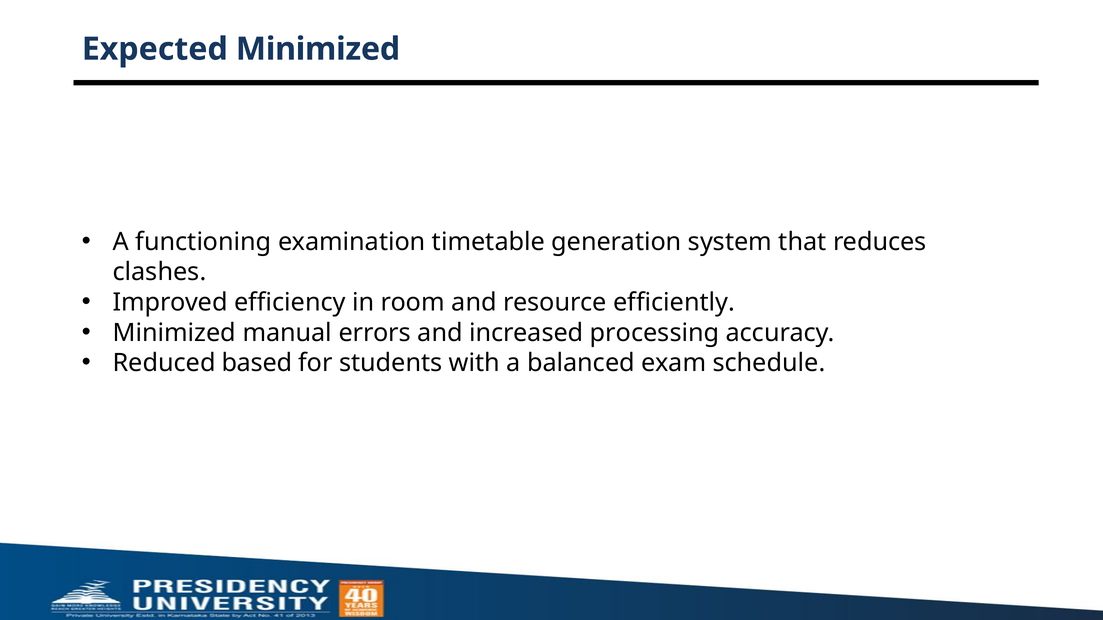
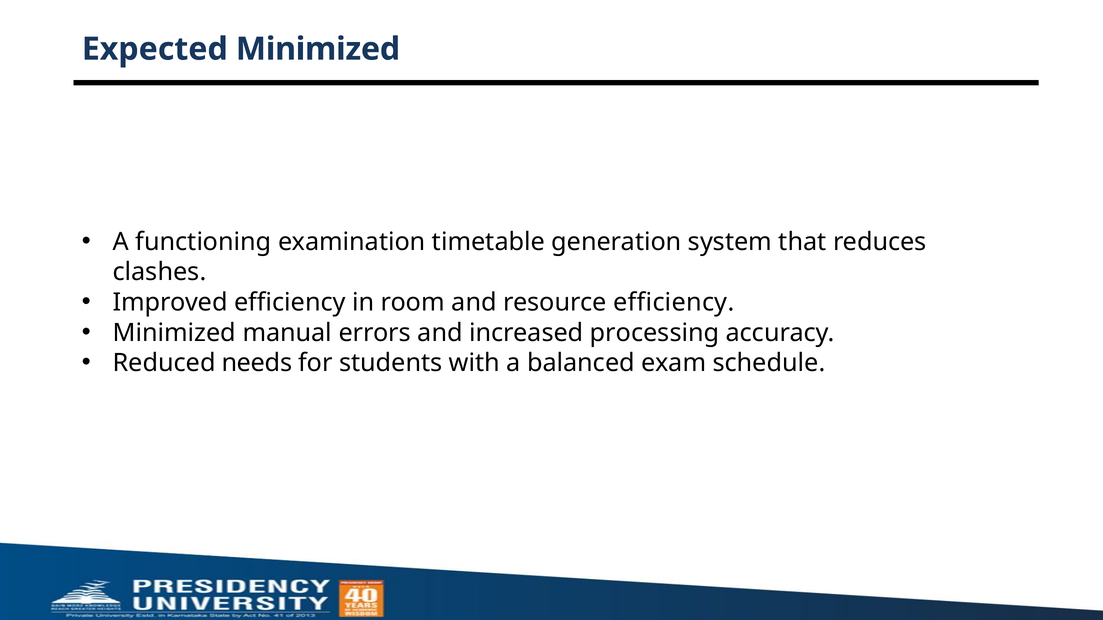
resource efficiently: efficiently -> efficiency (674, 303)
based: based -> needs (257, 363)
